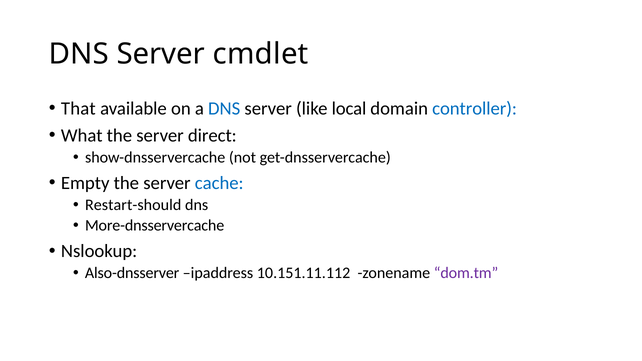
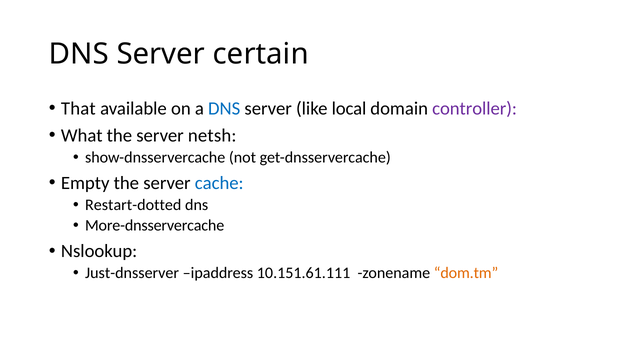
cmdlet: cmdlet -> certain (261, 54)
controller colour: blue -> purple (475, 109)
direct: direct -> netsh (212, 135)
Restart-should: Restart-should -> Restart-dotted (133, 205)
Also-dnsserver: Also-dnsserver -> Just-dnsserver (132, 273)
10.151.11.112: 10.151.11.112 -> 10.151.61.111 (304, 273)
dom.tm colour: purple -> orange (466, 273)
